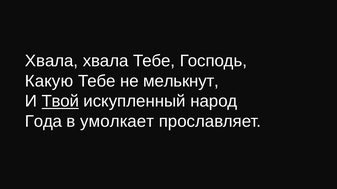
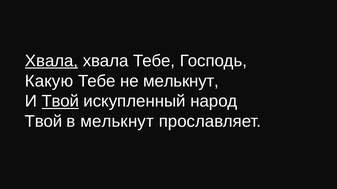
Хвала underline: none -> present (52, 61)
Года: Года -> Твой (43, 122)
в умолкает: умолкает -> мелькнут (117, 122)
